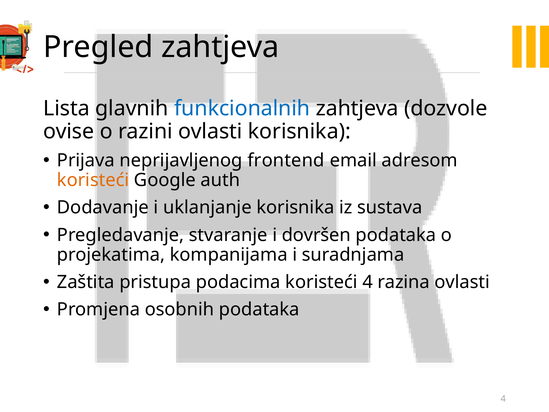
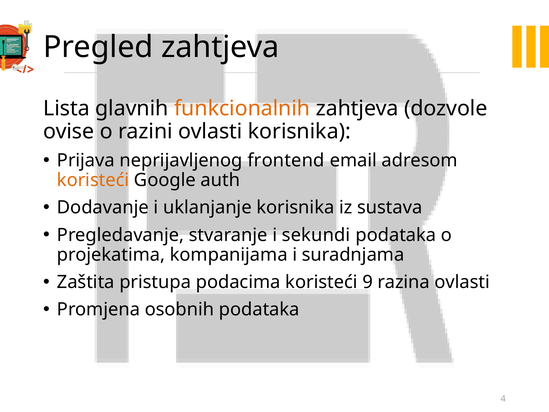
funkcionalnih colour: blue -> orange (242, 108)
dovršen: dovršen -> sekundi (316, 235)
koristeći 4: 4 -> 9 (368, 282)
